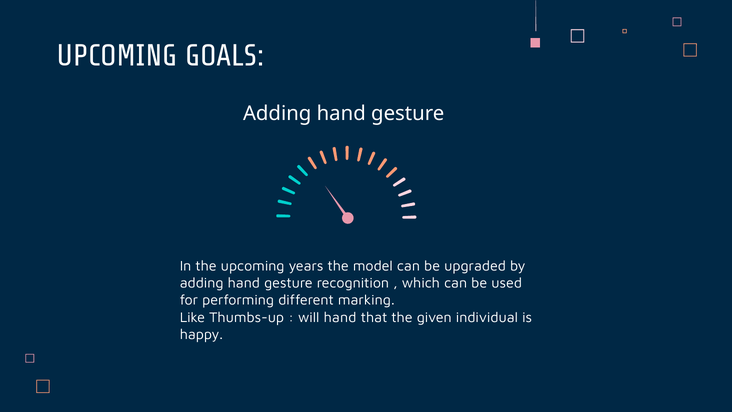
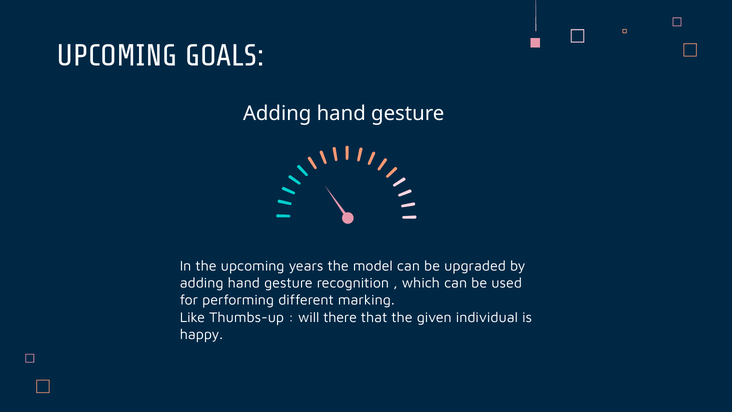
will hand: hand -> there (340, 317)
